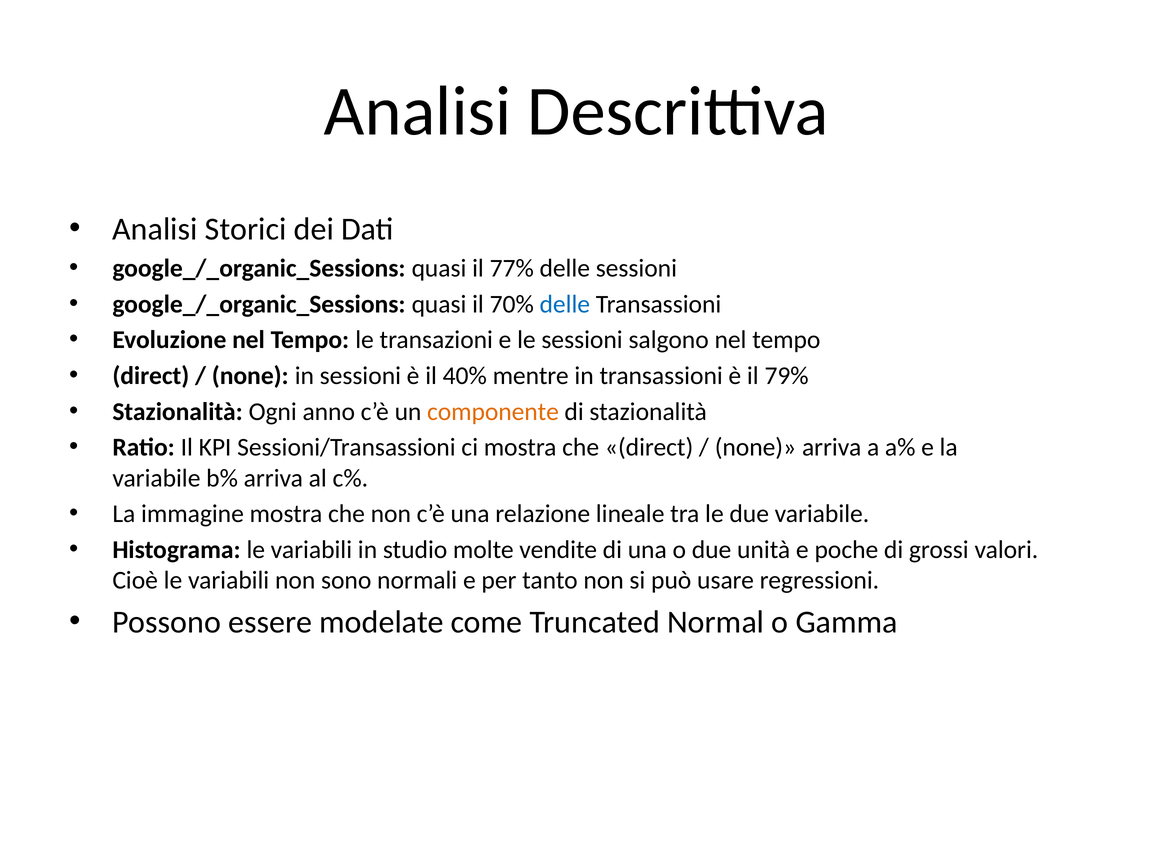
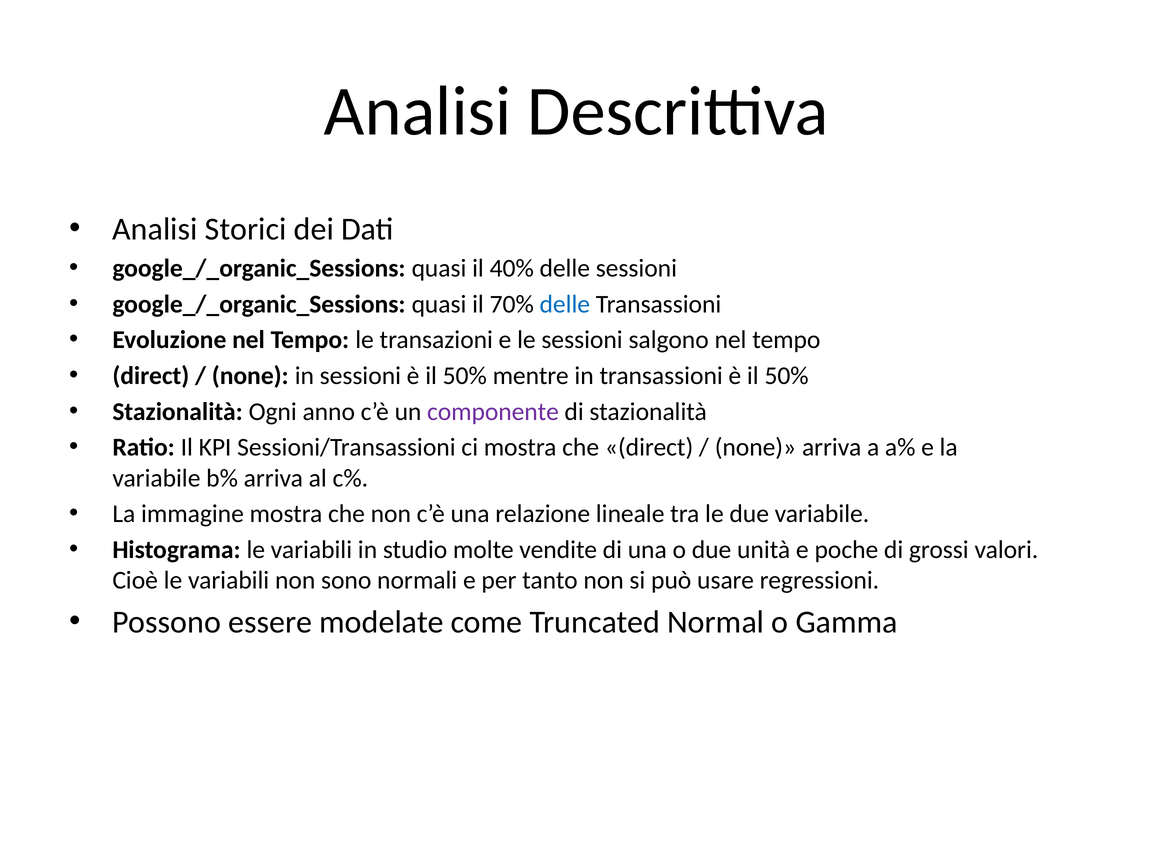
77%: 77% -> 40% (512, 268)
sessioni è il 40%: 40% -> 50% (465, 376)
transassioni è il 79%: 79% -> 50% (787, 376)
componente colour: orange -> purple (493, 412)
